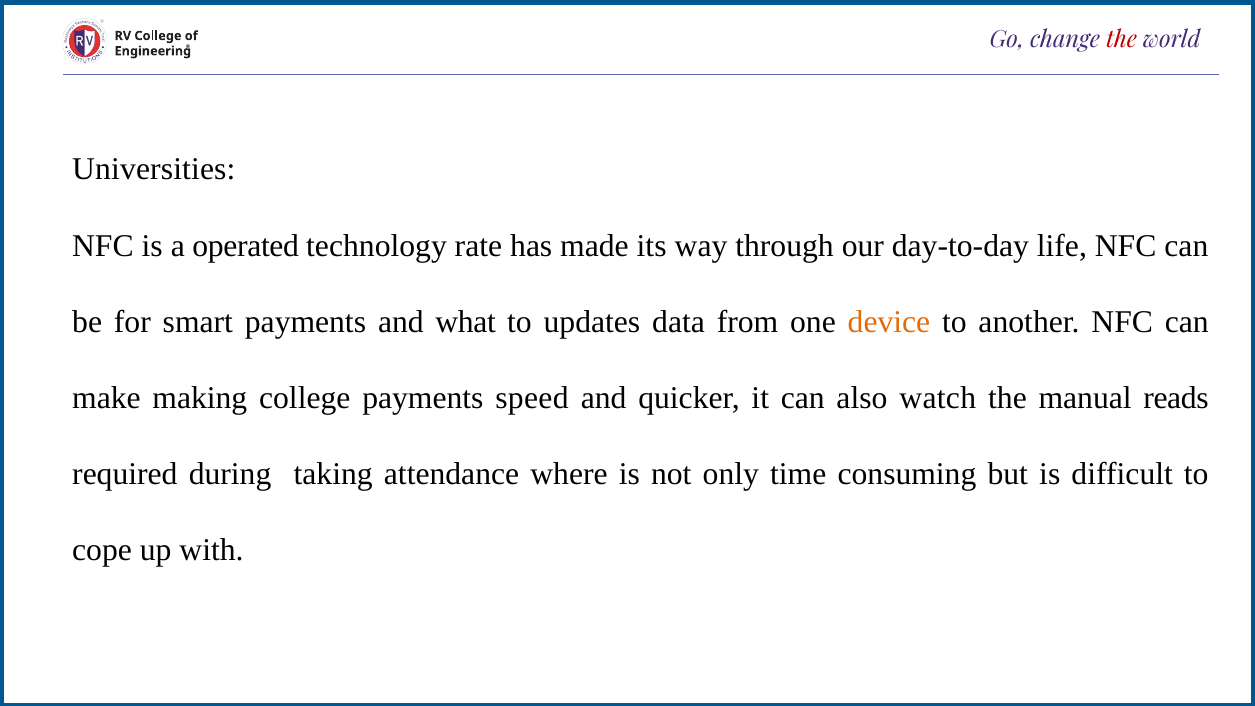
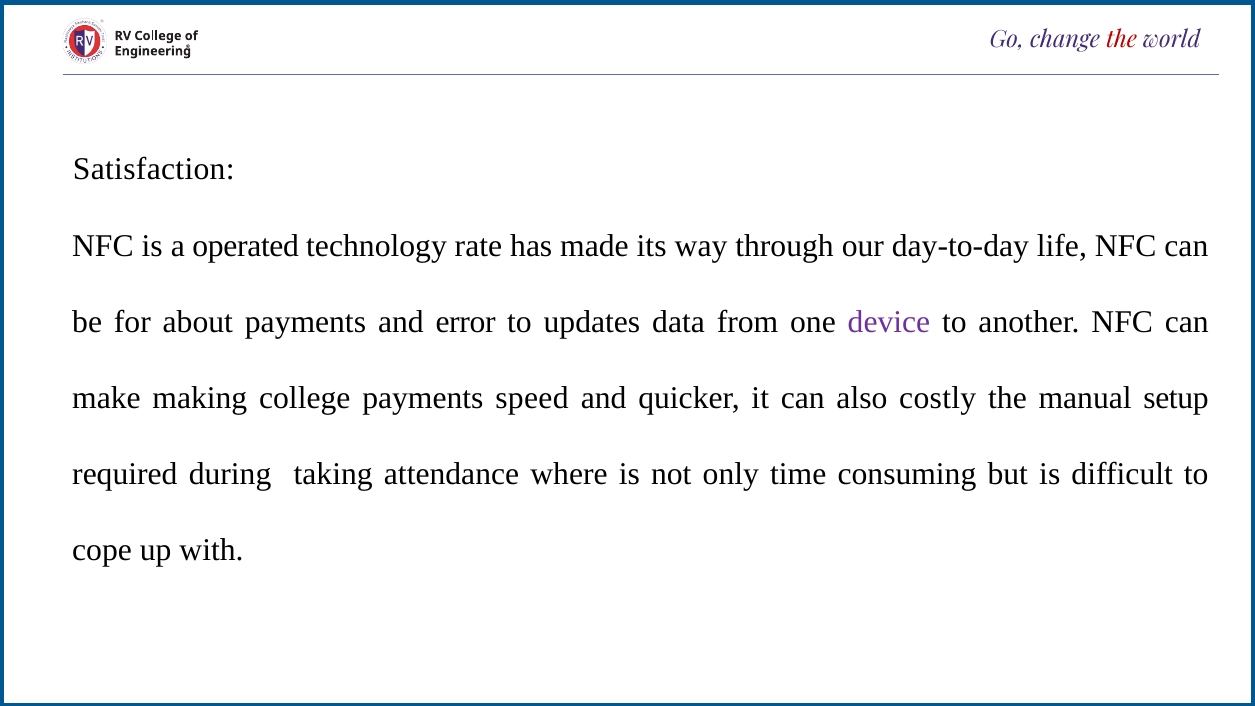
Universities: Universities -> Satisfaction (154, 170)
smart: smart -> about (198, 322)
what: what -> error (466, 322)
device colour: orange -> purple (889, 322)
watch: watch -> costly (938, 398)
reads: reads -> setup (1176, 398)
